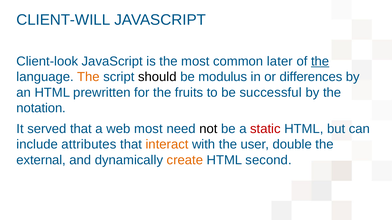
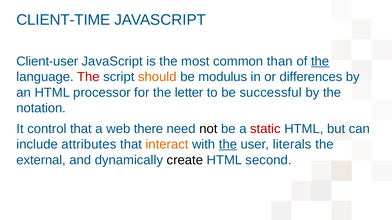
CLIENT-WILL: CLIENT-WILL -> CLIENT-TIME (63, 20)
Client-look: Client-look -> Client-user (47, 61)
later: later -> than (280, 61)
The colour: orange -> red (88, 77)
should colour: black -> orange (157, 77)
prewritten: prewritten -> processor (102, 93)
fruits: fruits -> letter (189, 93)
served: served -> control (47, 129)
web most: most -> there (149, 129)
the underline: none -> present (228, 145)
double: double -> literals (292, 145)
create colour: orange -> black (185, 160)
